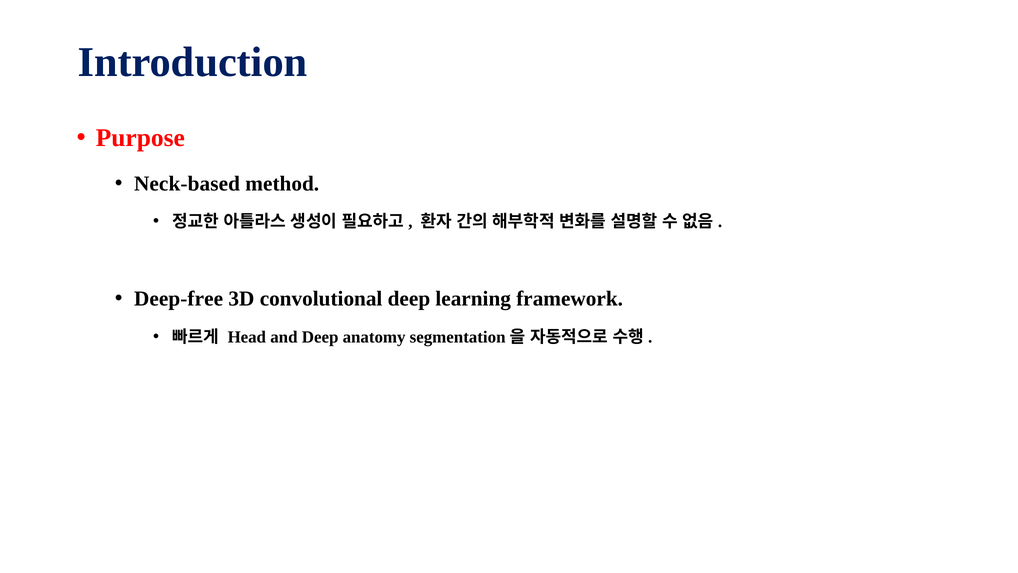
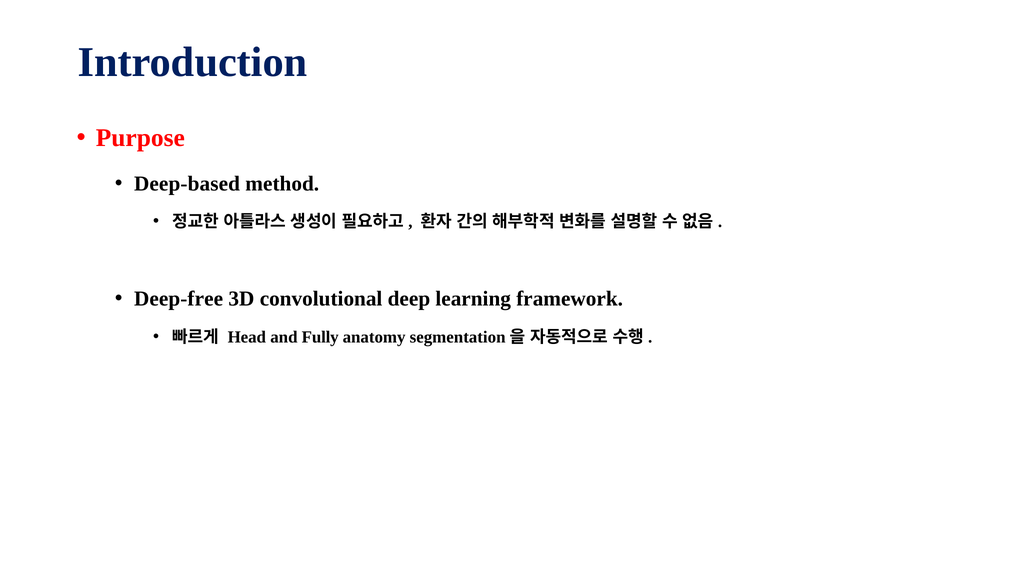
Neck-based: Neck-based -> Deep-based (187, 184)
and Deep: Deep -> Fully (320, 337)
